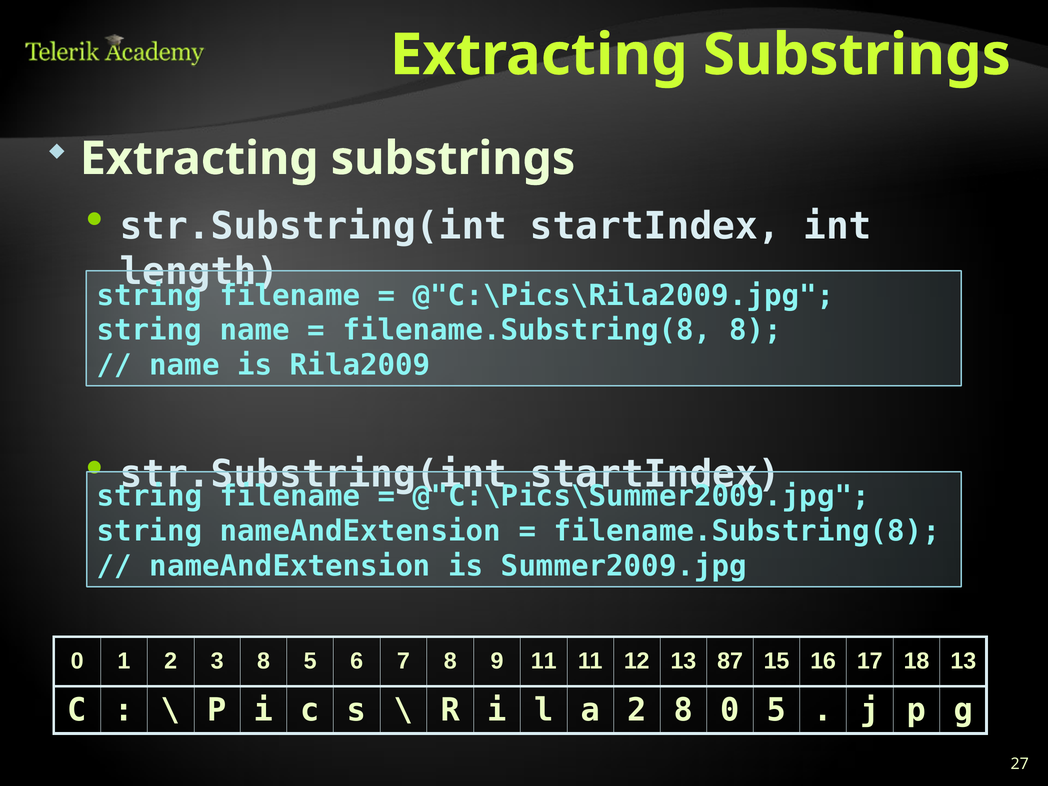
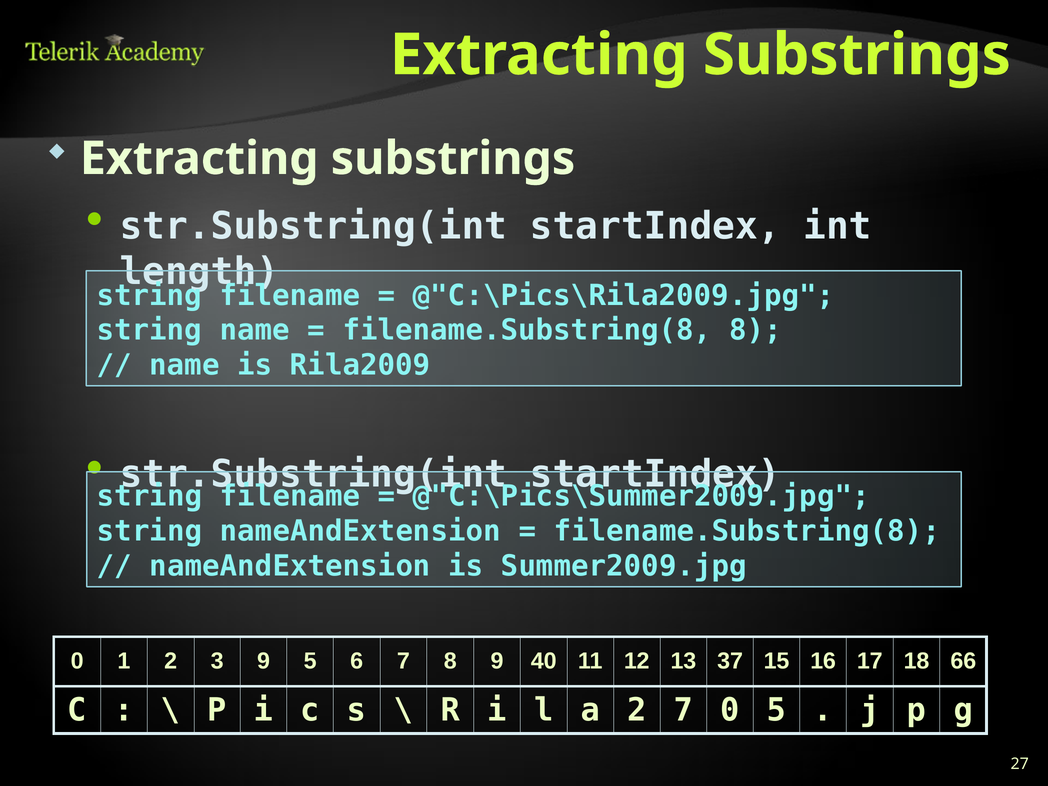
3 8: 8 -> 9 (264, 661)
9 11: 11 -> 40 (544, 661)
87: 87 -> 37 (730, 661)
18 13: 13 -> 66 (963, 661)
2 8: 8 -> 7 (683, 710)
